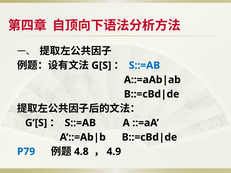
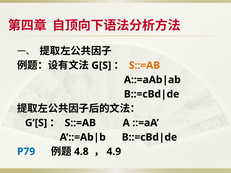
S::=AB colour: blue -> orange (144, 66)
